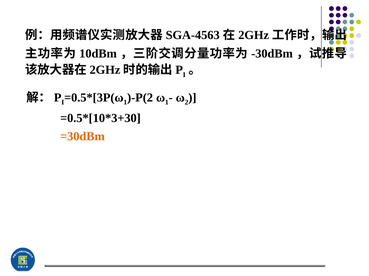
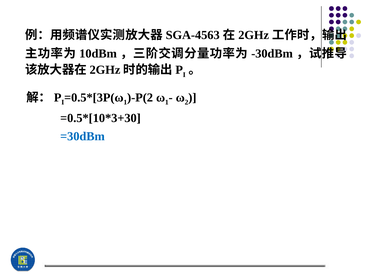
=30dBm colour: orange -> blue (82, 137)
